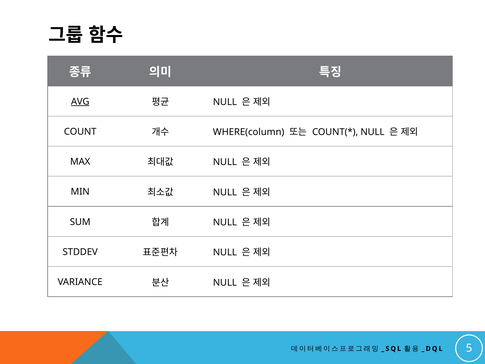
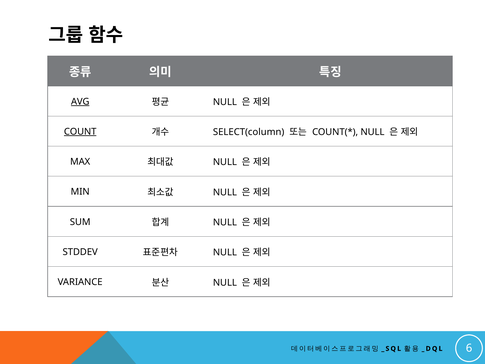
COUNT underline: none -> present (80, 132)
WHERE(column: WHERE(column -> SELECT(column (249, 132)
5: 5 -> 6 (469, 348)
